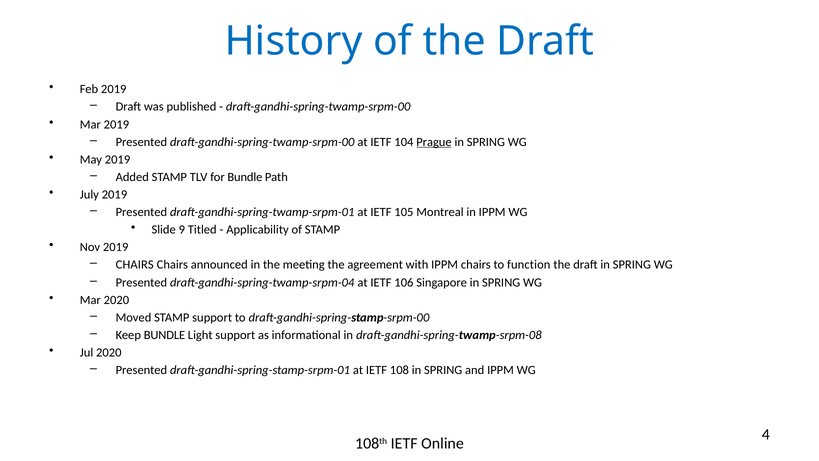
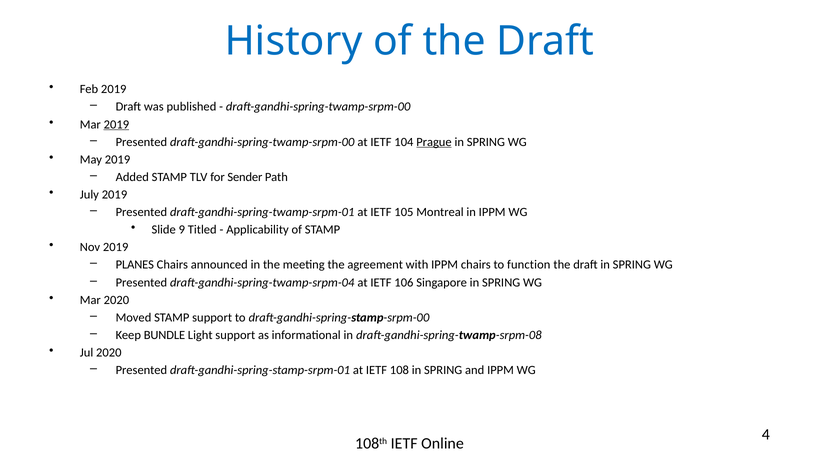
2019 underline: none -> present (116, 124)
for Bundle: Bundle -> Sender (245, 177)
CHAIRS: CHAIRS -> PLANES (135, 265)
